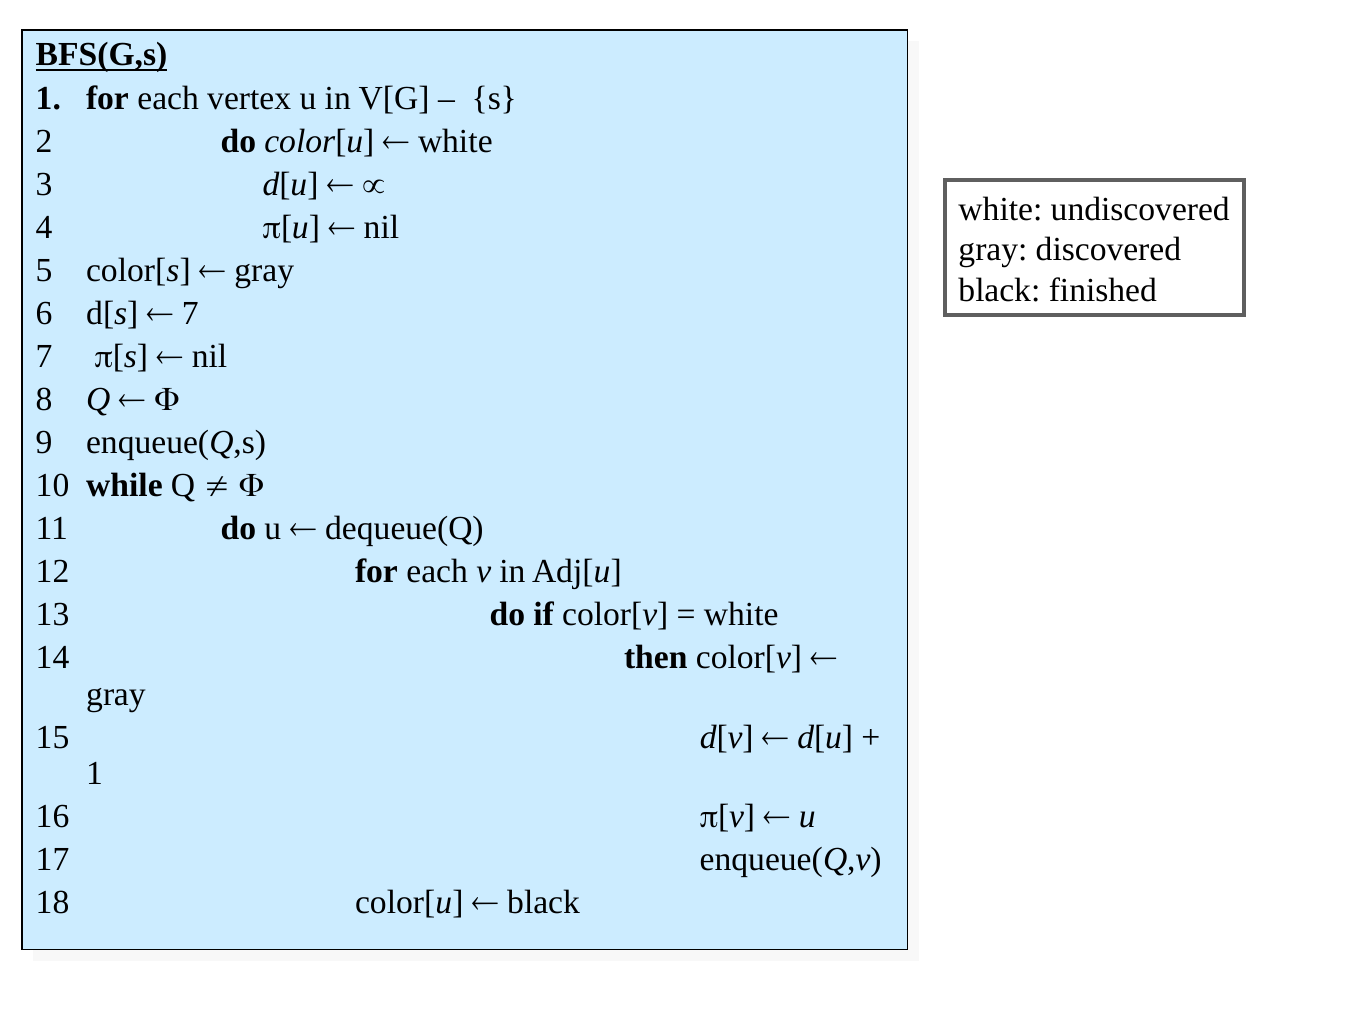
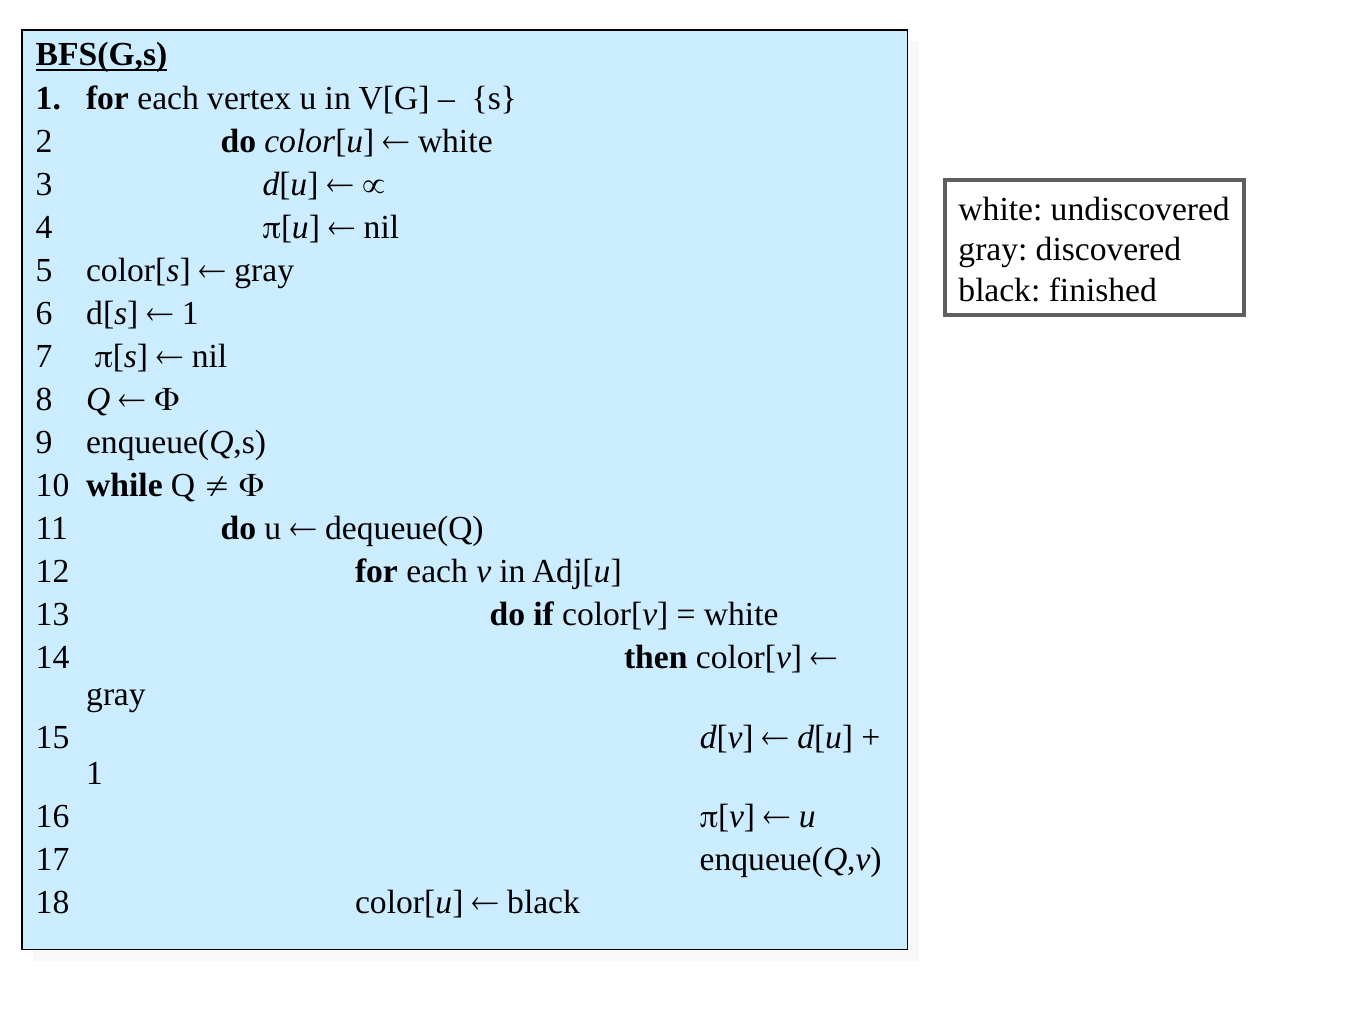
7: 7 -> 1 (190, 313)
